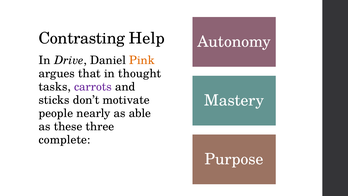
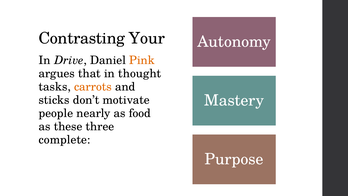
Help: Help -> Your (147, 38)
carrots colour: purple -> orange (93, 87)
able: able -> food (140, 113)
